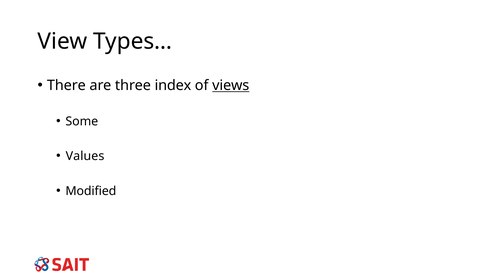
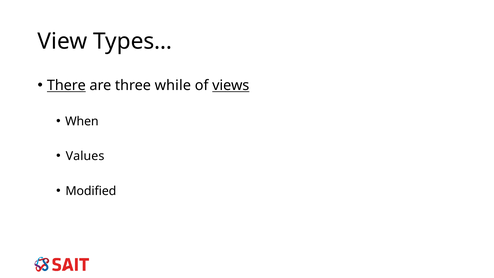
There underline: none -> present (66, 85)
index: index -> while (173, 85)
Some: Some -> When (82, 121)
